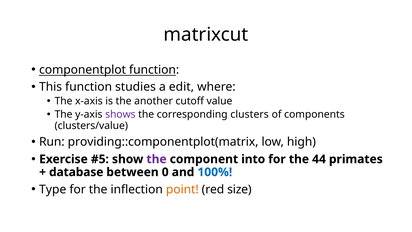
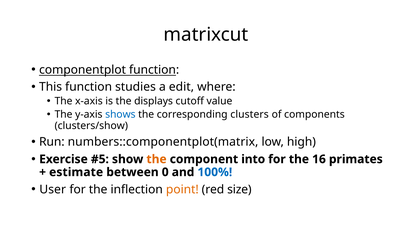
another: another -> displays (154, 101)
shows colour: purple -> blue (120, 114)
clusters/value: clusters/value -> clusters/show (91, 125)
providing::componentplot(matrix: providing::componentplot(matrix -> numbers::componentplot(matrix (163, 142)
the colour: purple -> orange (157, 159)
44: 44 -> 16 (319, 159)
database: database -> estimate (76, 172)
Type: Type -> User (53, 189)
